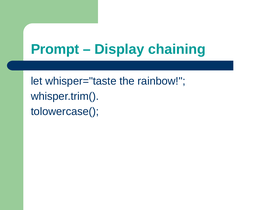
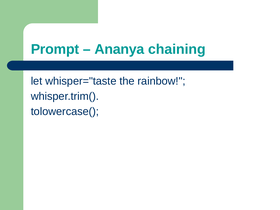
Display: Display -> Ananya (119, 49)
